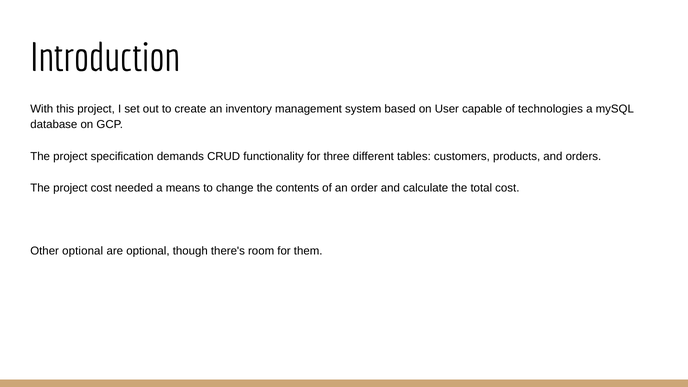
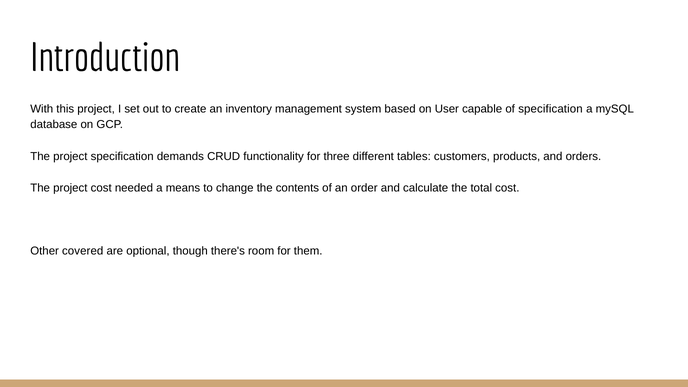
of technologies: technologies -> specification (550, 109)
Other optional: optional -> covered (83, 251)
